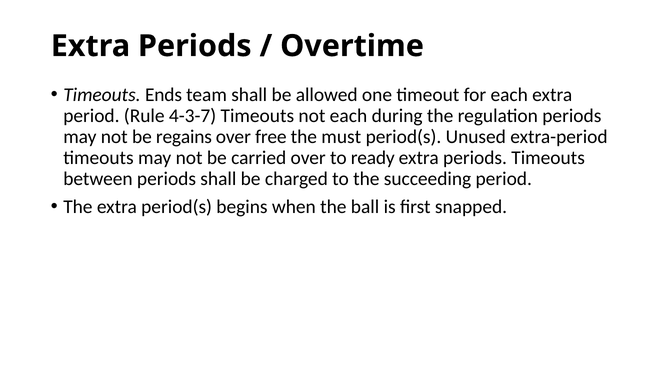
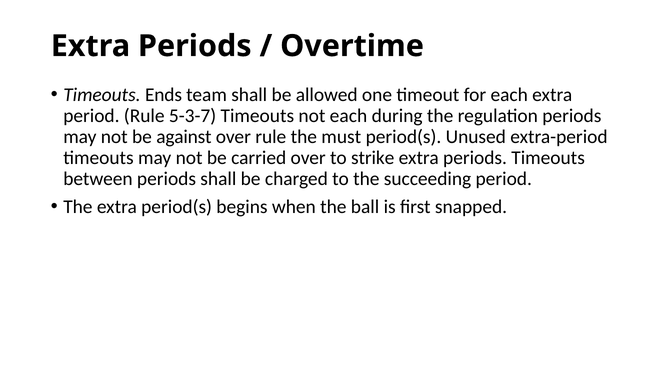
4-3-7: 4-3-7 -> 5-3-7 (193, 116)
regains: regains -> against (184, 137)
over free: free -> rule (271, 137)
ready: ready -> strike (373, 158)
